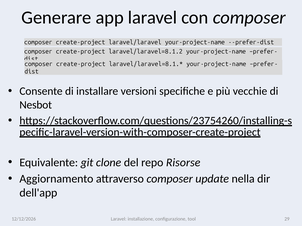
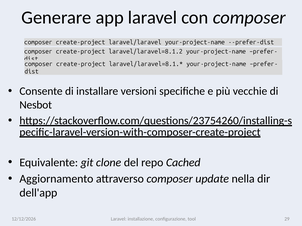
Risorse: Risorse -> Cached (183, 163)
